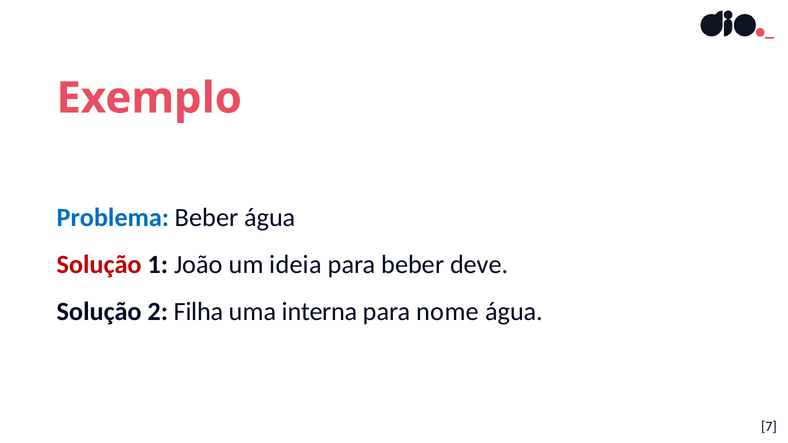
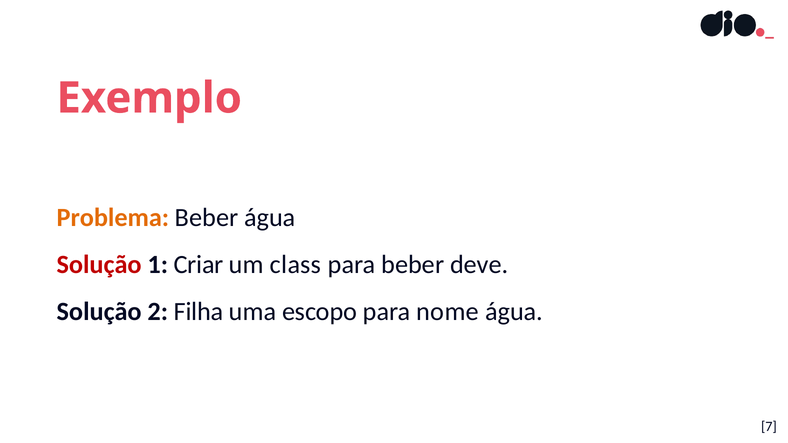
Problema colour: blue -> orange (113, 217)
João: João -> Criar (199, 265)
ideia: ideia -> class (296, 265)
interna: interna -> escopo (320, 312)
